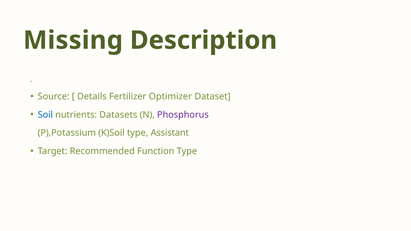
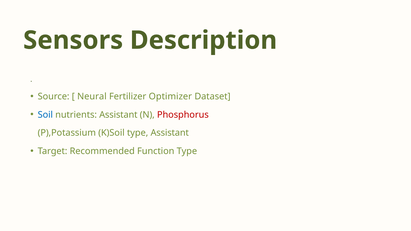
Missing: Missing -> Sensors (73, 40)
Details: Details -> Neural (92, 97)
nutrients Datasets: Datasets -> Assistant (118, 115)
Phosphorus colour: purple -> red (183, 115)
